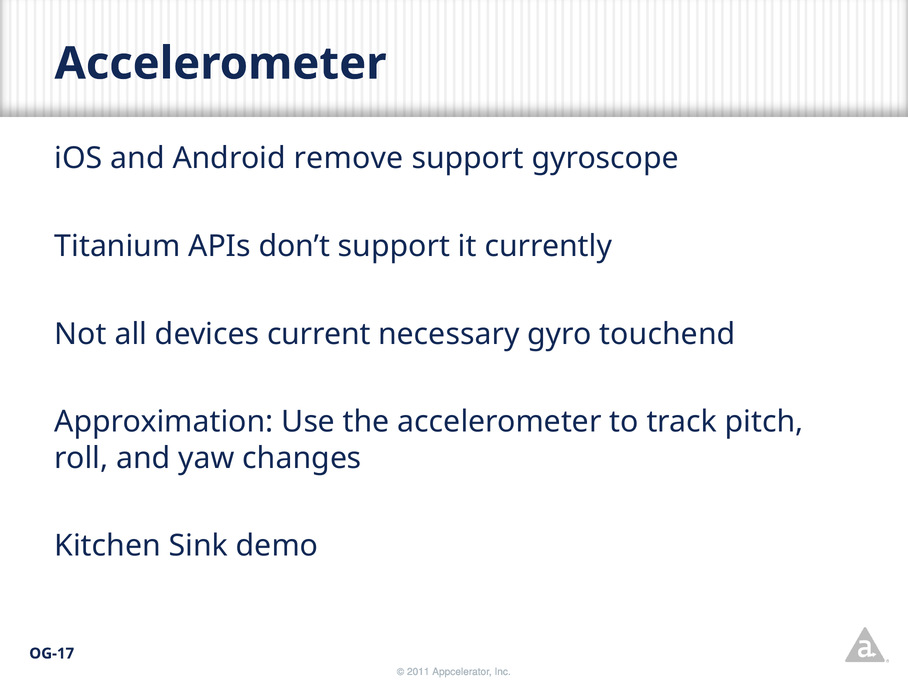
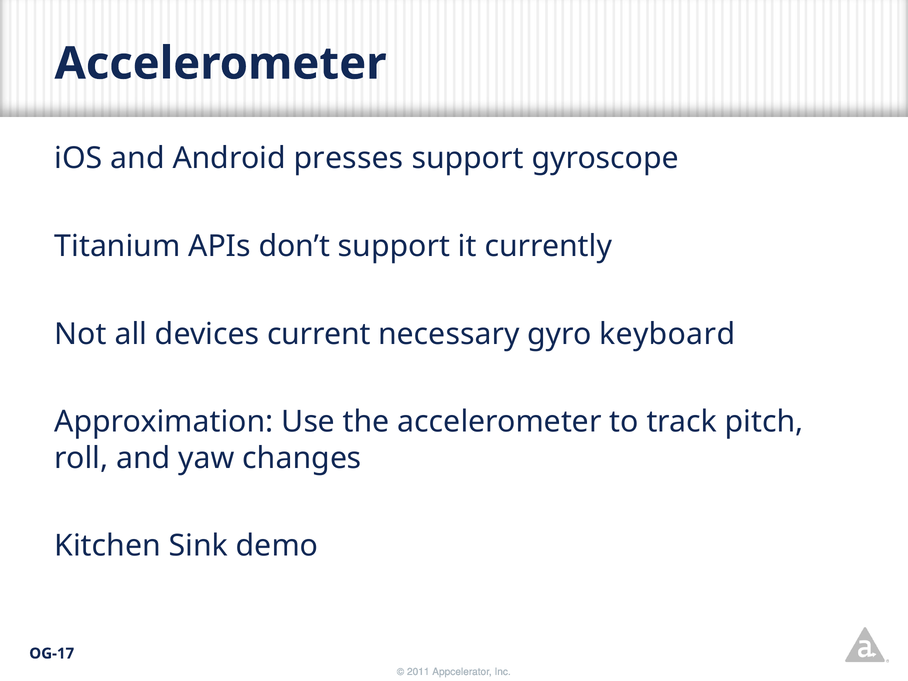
remove: remove -> presses (349, 158)
touchend: touchend -> keyboard (667, 334)
